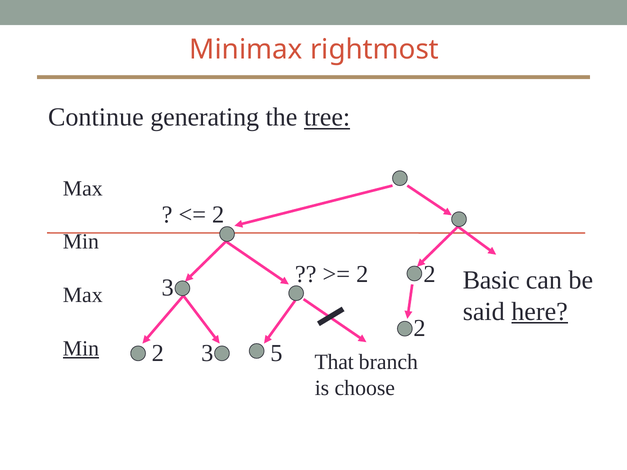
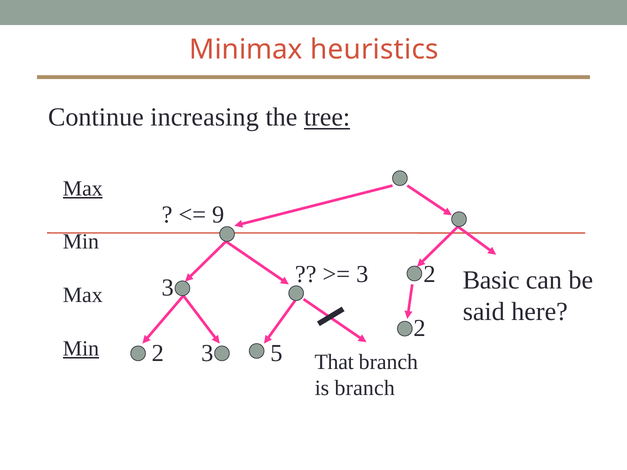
rightmost: rightmost -> heuristics (374, 49)
generating: generating -> increasing (205, 117)
Max underline: none -> present (83, 189)
2: 2 -> 9 (218, 215)
2: 2 -> 3 (362, 274)
here underline: present -> none (540, 312)
is choose: choose -> branch (365, 388)
